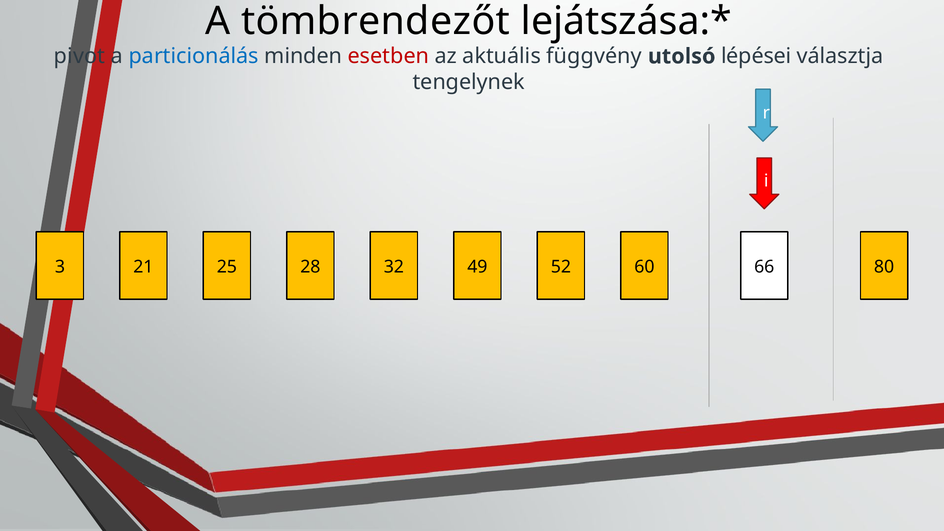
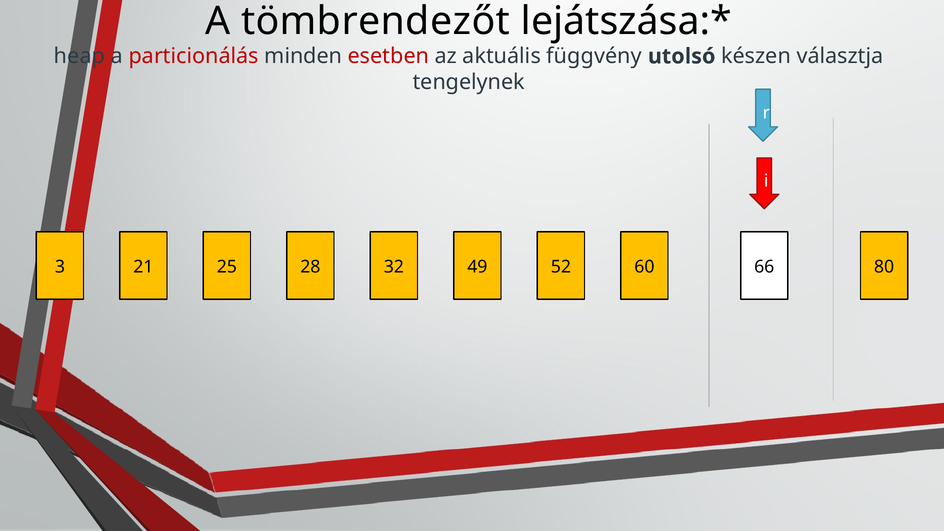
pivot: pivot -> heap (80, 56)
particionálás colour: blue -> red (194, 56)
lépései: lépései -> készen (756, 56)
